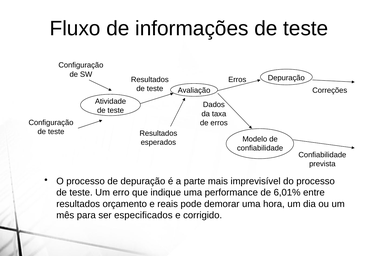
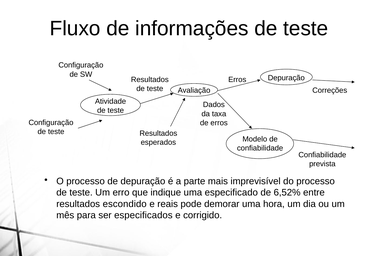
performance: performance -> especificado (231, 192)
6,01%: 6,01% -> 6,52% (287, 192)
orçamento: orçamento -> escondido (125, 203)
